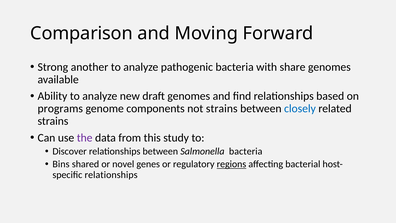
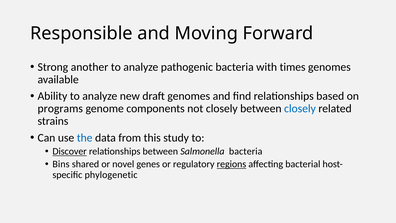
Comparison: Comparison -> Responsible (81, 33)
share: share -> times (293, 67)
not strains: strains -> closely (222, 109)
the colour: purple -> blue (85, 138)
Discover underline: none -> present (70, 151)
relationships: relationships -> phylogenetic (111, 175)
